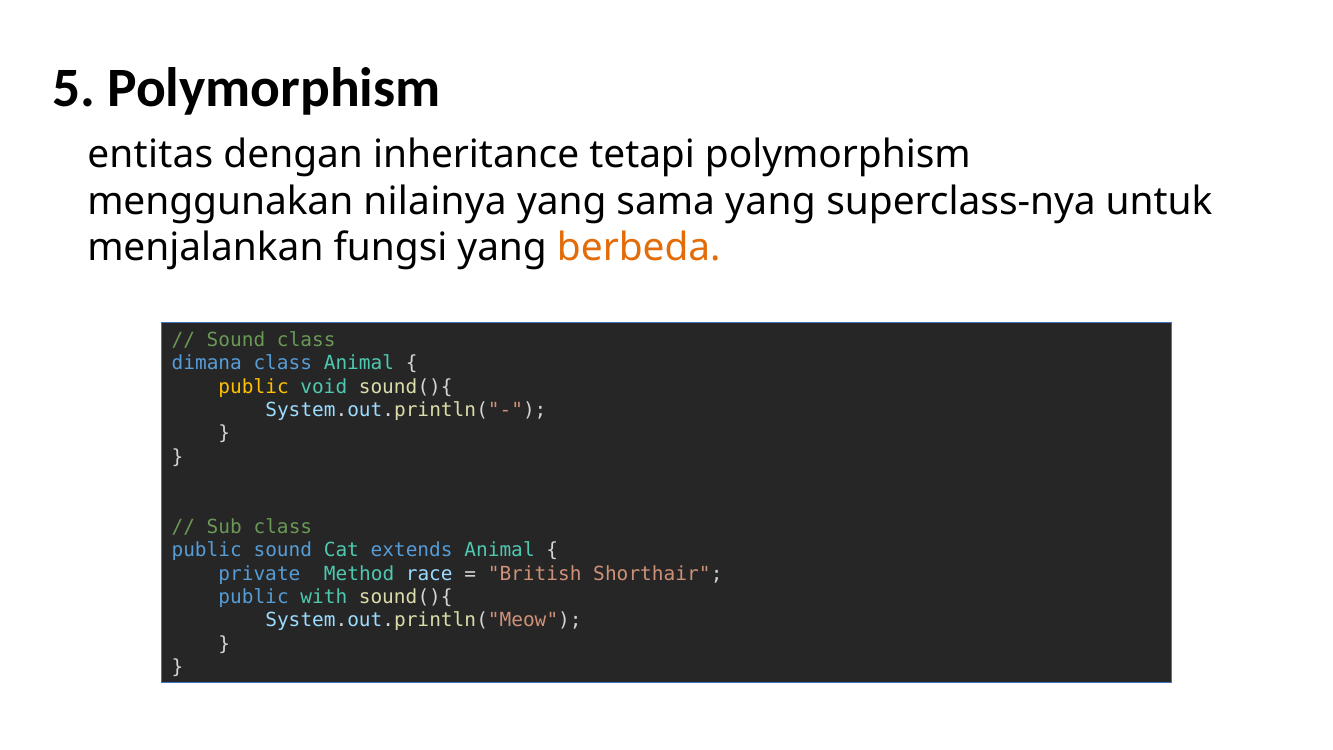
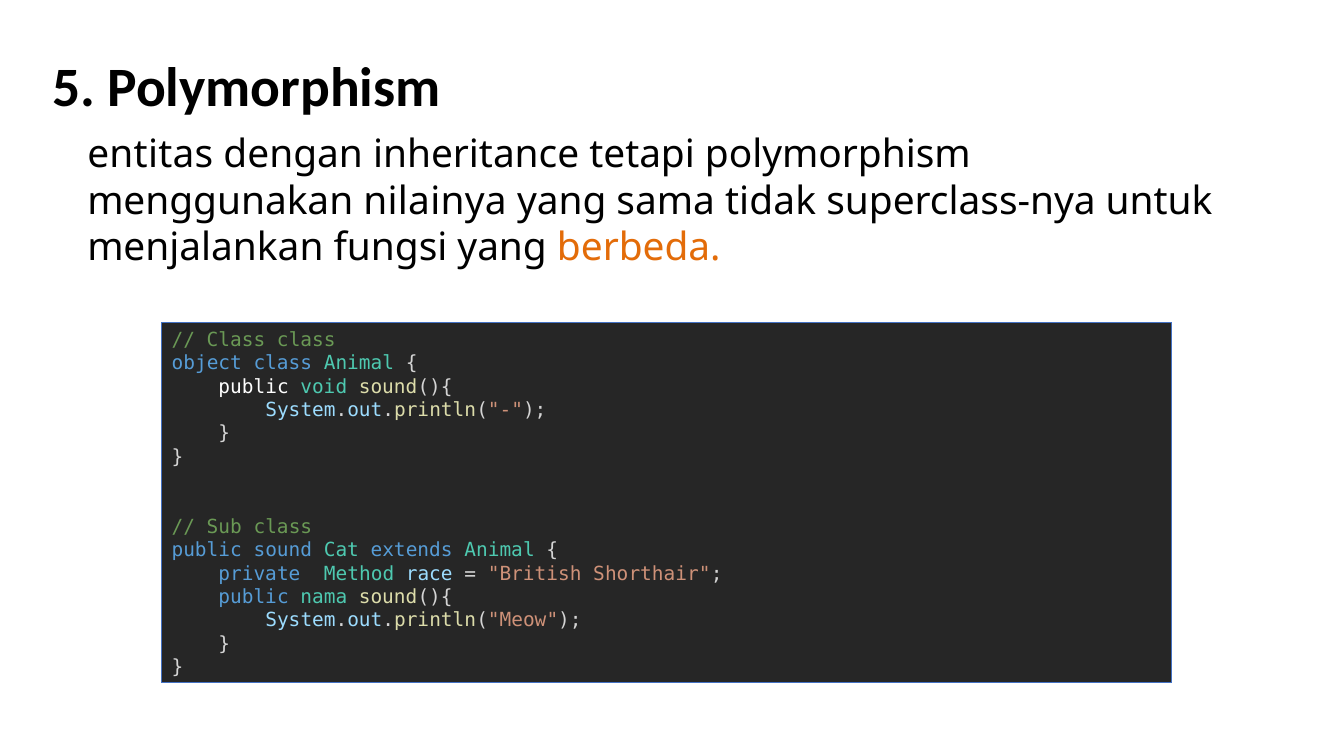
sama yang: yang -> tidak (771, 201)
Sound: Sound -> Class (236, 340)
dimana: dimana -> object (207, 363)
public colour: yellow -> white (254, 387)
with: with -> nama (324, 597)
